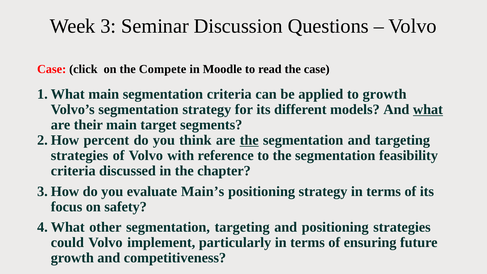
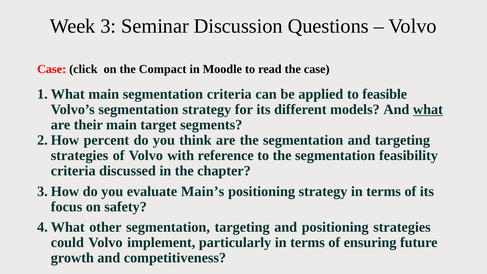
Compete: Compete -> Compact (163, 69)
to growth: growth -> feasible (385, 94)
the underline: present -> none (249, 140)
